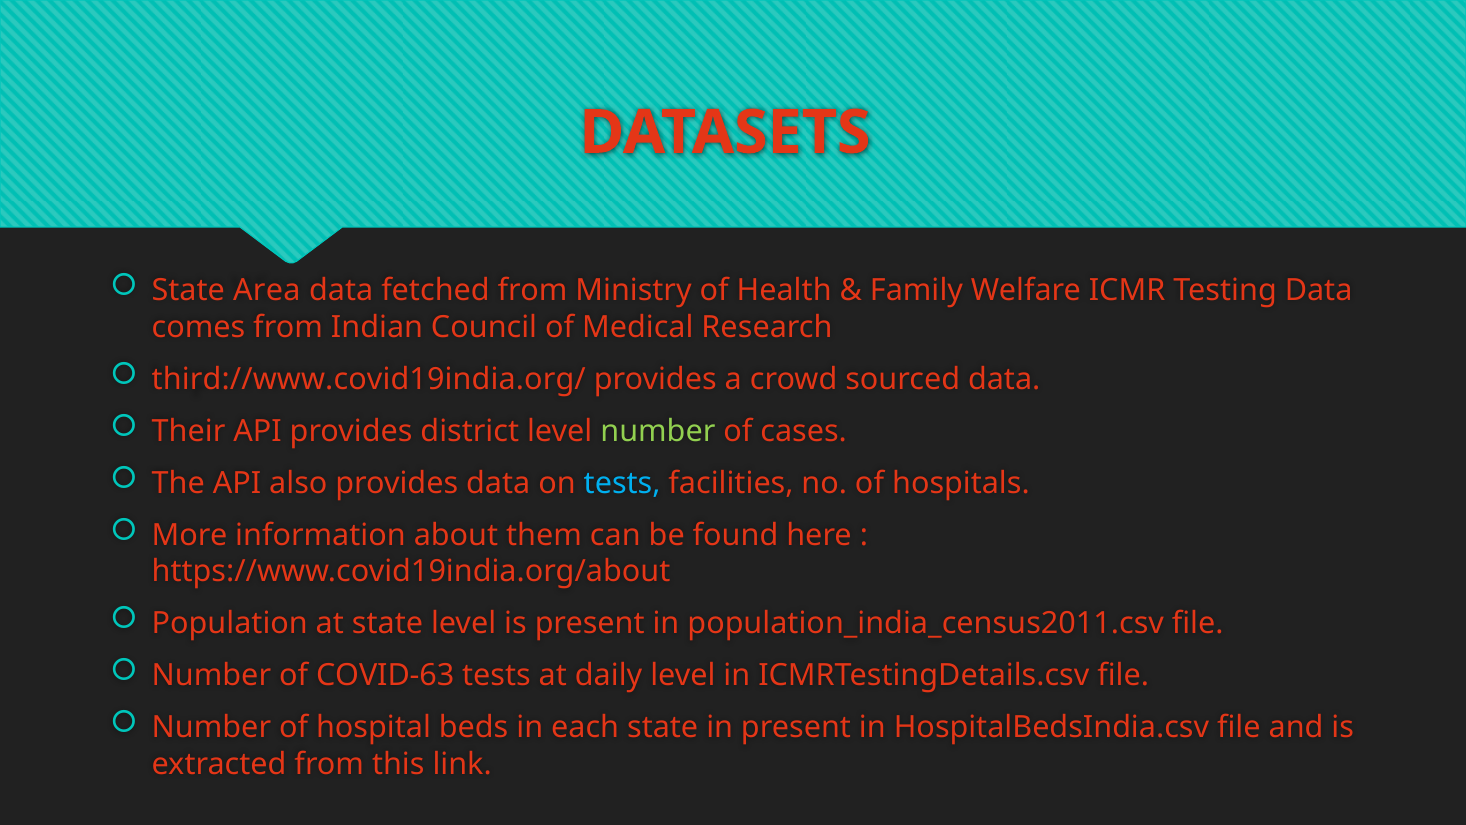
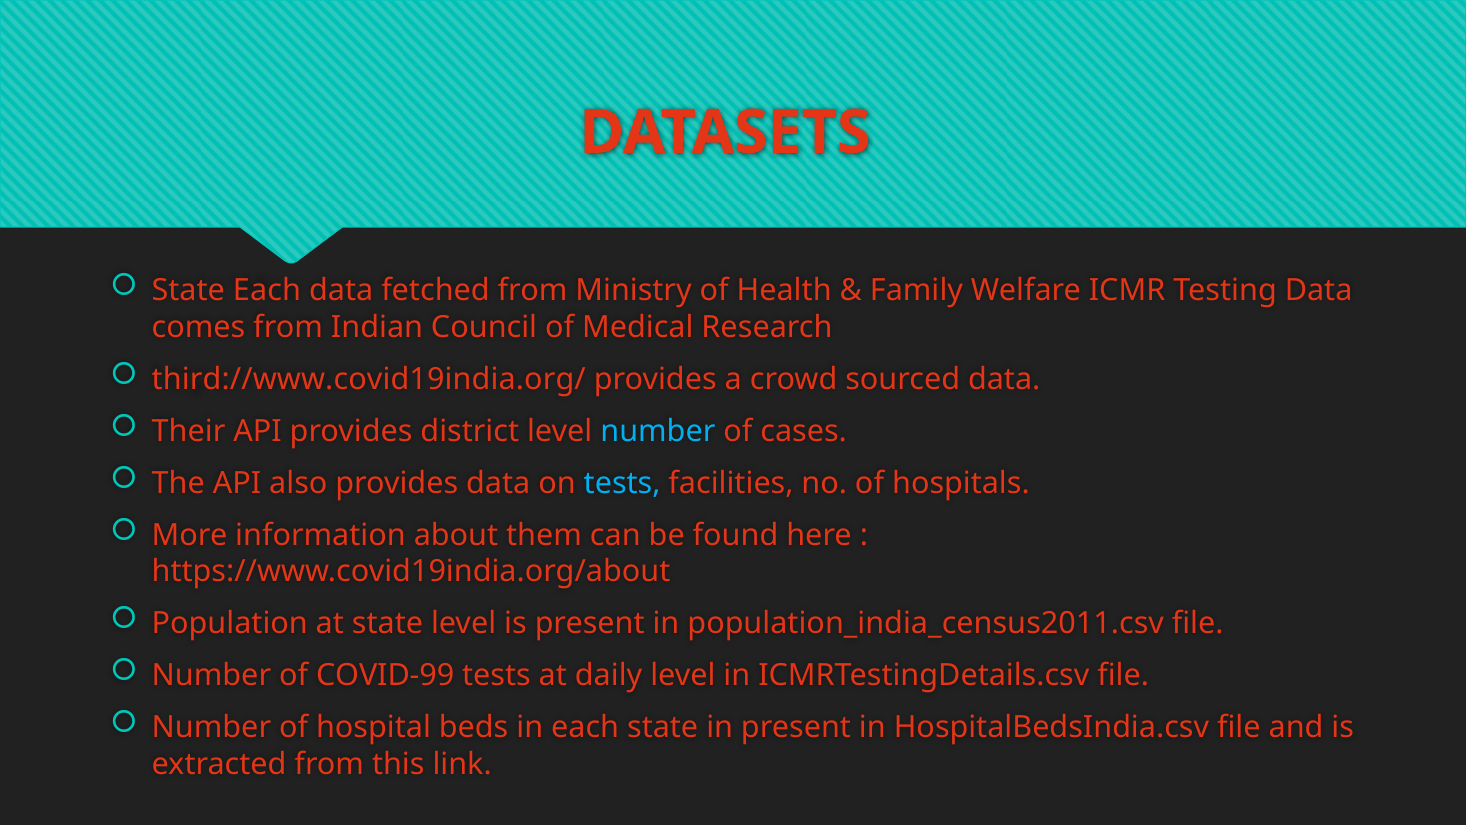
State Area: Area -> Each (267, 290)
number colour: light green -> light blue (658, 431)
COVID-63: COVID-63 -> COVID-99 (385, 675)
